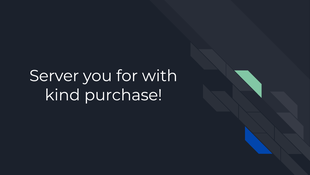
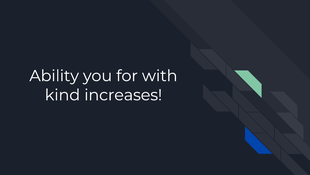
Server: Server -> Ability (54, 76)
purchase: purchase -> increases (123, 95)
